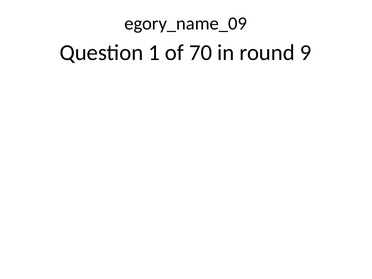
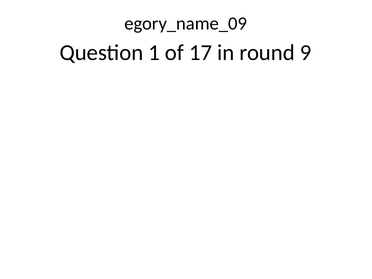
70: 70 -> 17 (201, 53)
